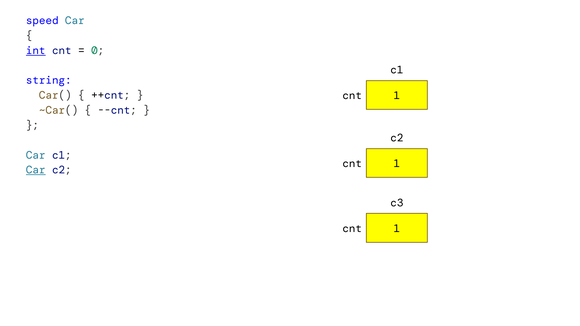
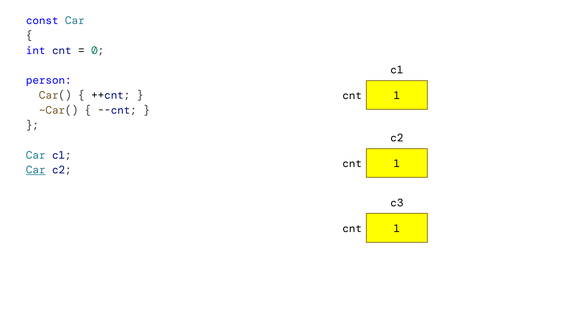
speed: speed -> const (42, 21)
int underline: present -> none (36, 51)
string: string -> person (49, 80)
